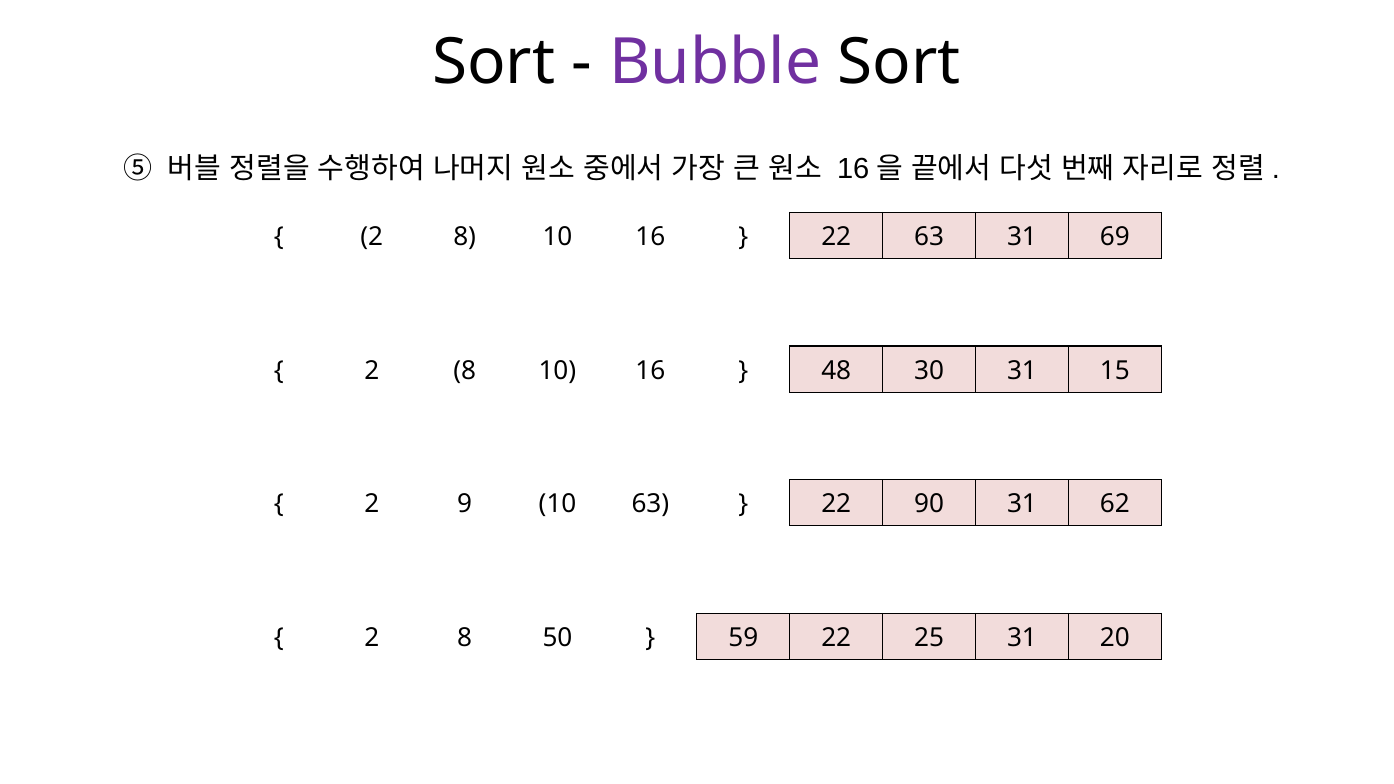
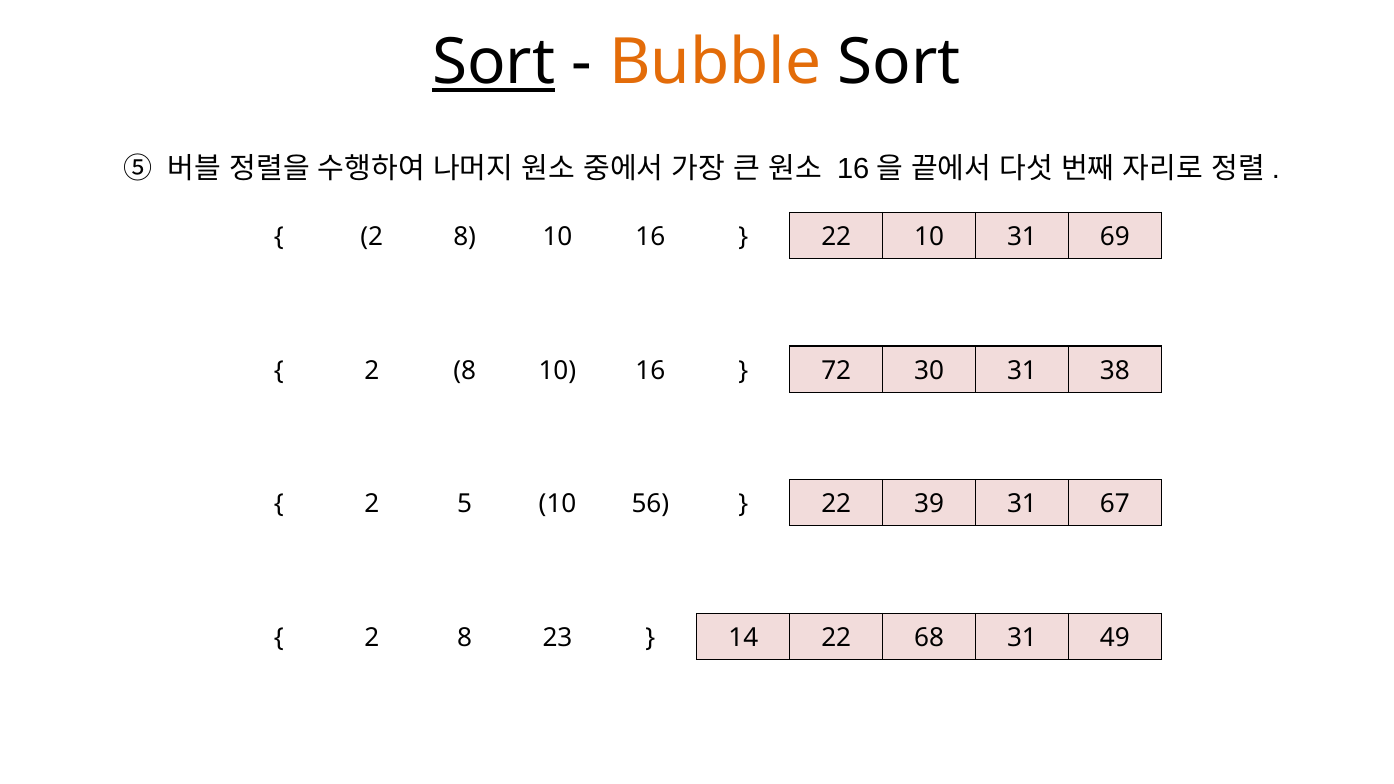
Sort underline: none -> present (494, 62)
Bubble colour: purple -> orange (715, 62)
22 63: 63 -> 10 (929, 237)
48: 48 -> 72 (836, 371)
15: 15 -> 38 (1115, 371)
9: 9 -> 5 (465, 504)
10 63: 63 -> 56 (650, 504)
90: 90 -> 39 (929, 504)
62: 62 -> 67 (1115, 504)
50: 50 -> 23 (558, 638)
59: 59 -> 14 (743, 638)
25: 25 -> 68 (929, 638)
20: 20 -> 49 (1115, 638)
